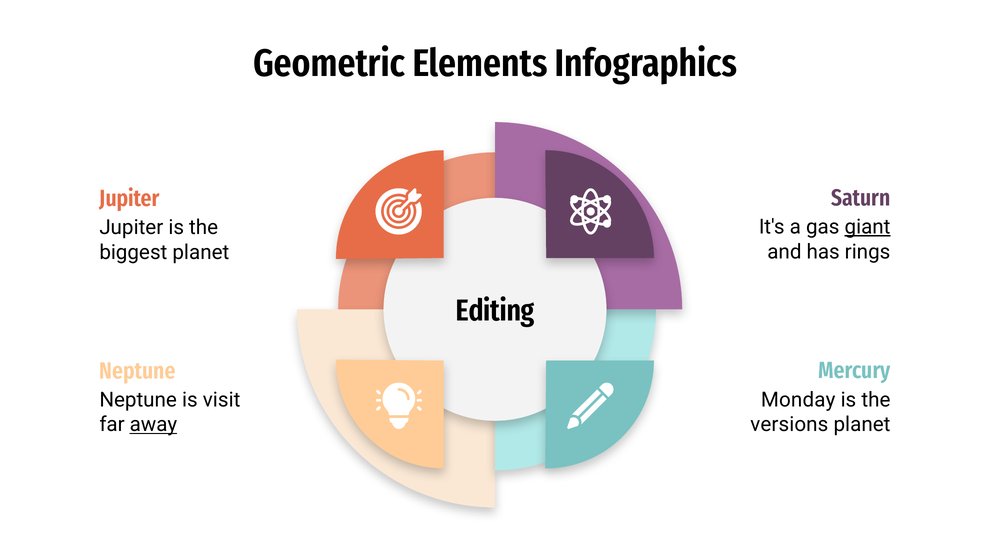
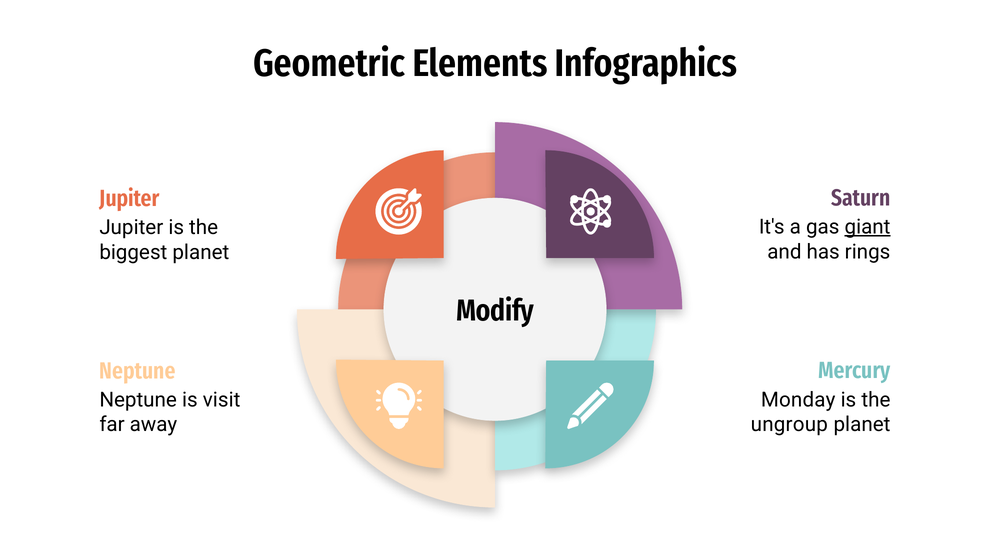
Editing: Editing -> Modify (495, 311)
away underline: present -> none (153, 425)
versions: versions -> ungroup (789, 424)
